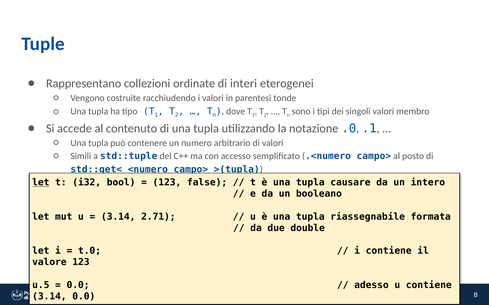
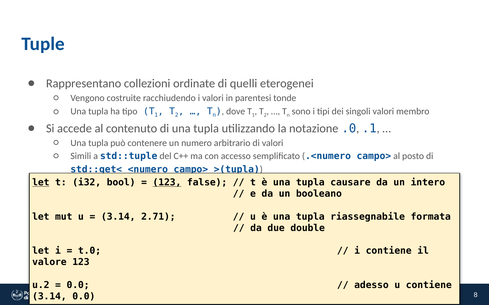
interi: interi -> quelli (244, 84)
123 underline: none -> present (167, 183)
u.5: u.5 -> u.2 (41, 286)
